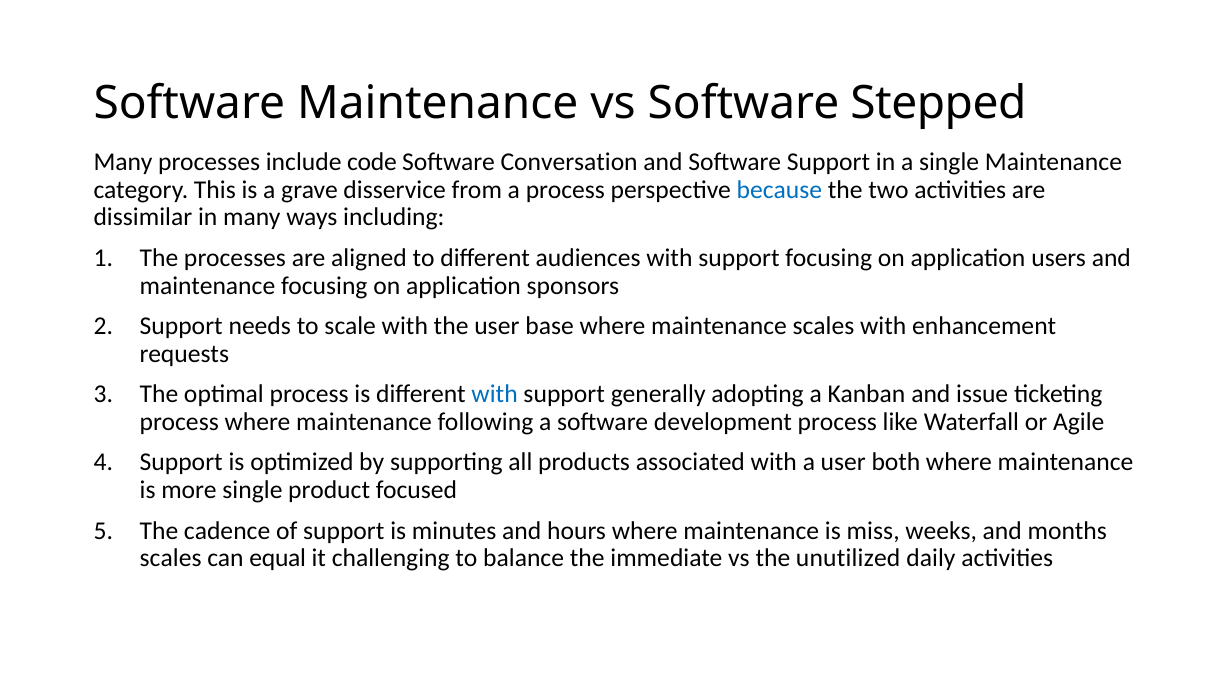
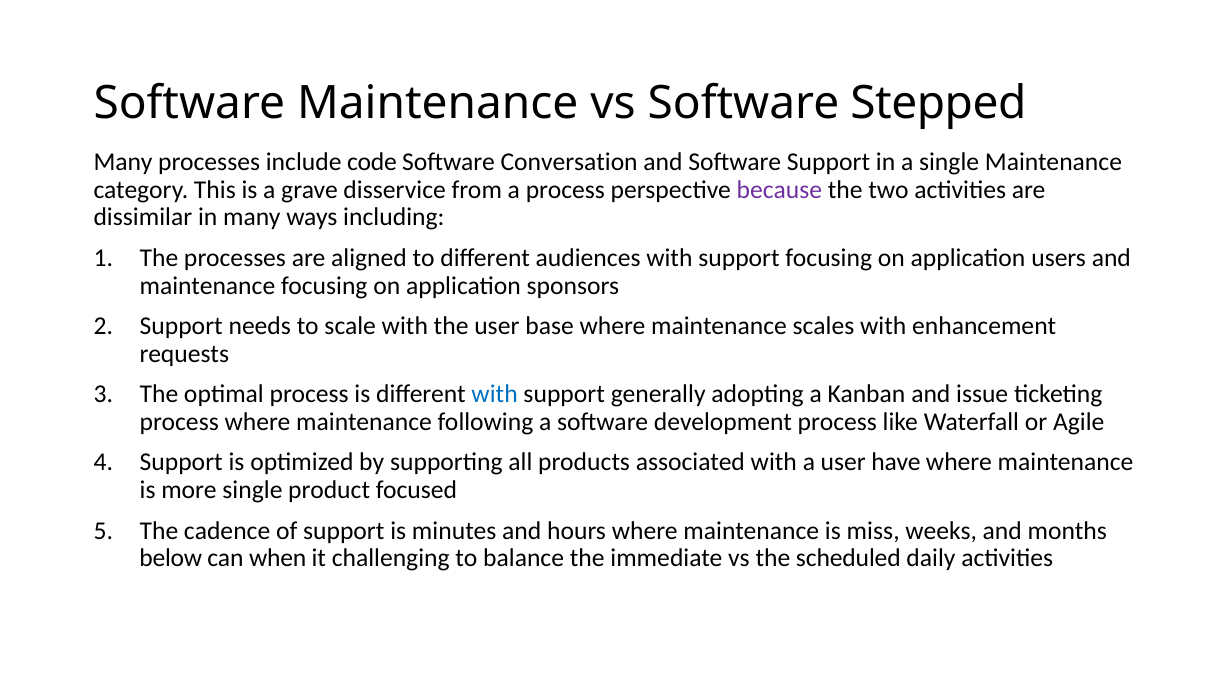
because colour: blue -> purple (779, 190)
both: both -> have (896, 462)
scales: scales -> below (171, 558)
equal: equal -> when (278, 558)
unutilized: unutilized -> scheduled (848, 558)
